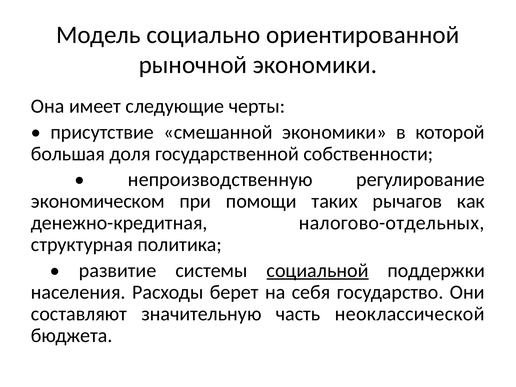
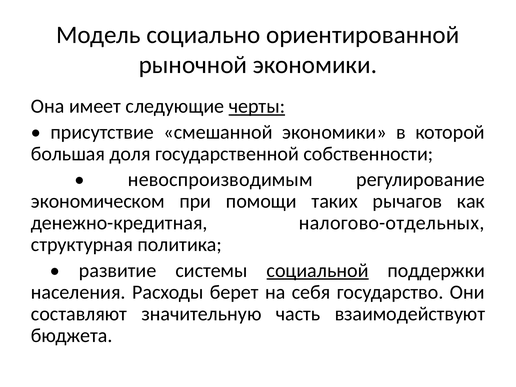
черты underline: none -> present (257, 106)
непроизводственную: непроизводственную -> невоспроизводимым (220, 180)
неоклассической: неоклассической -> взаимодействуют (410, 314)
